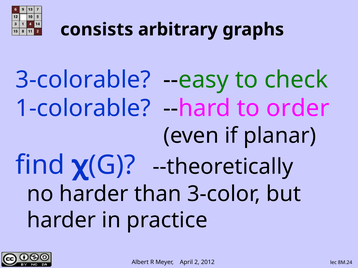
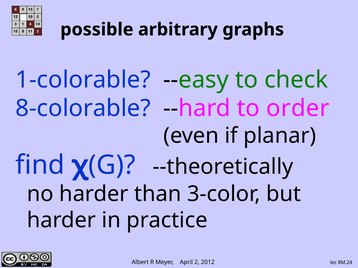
consists: consists -> possible (97, 30)
3-colorable: 3-colorable -> 1-colorable (83, 80)
1-colorable: 1-colorable -> 8-colorable (83, 109)
